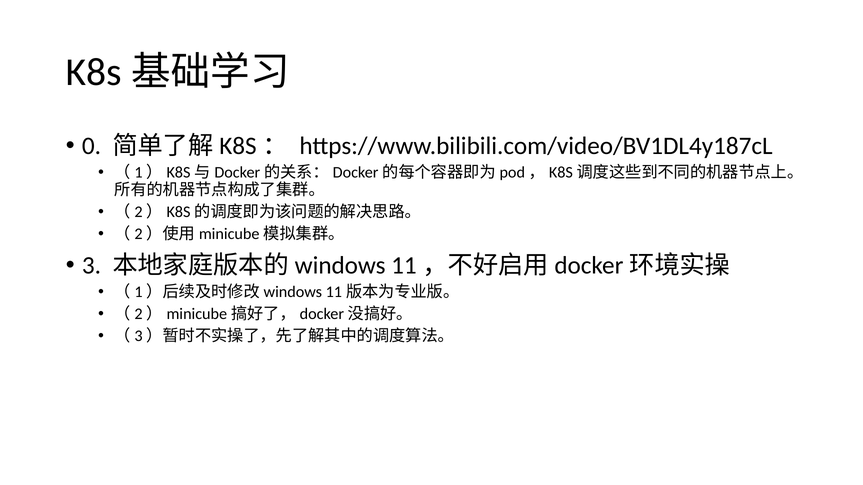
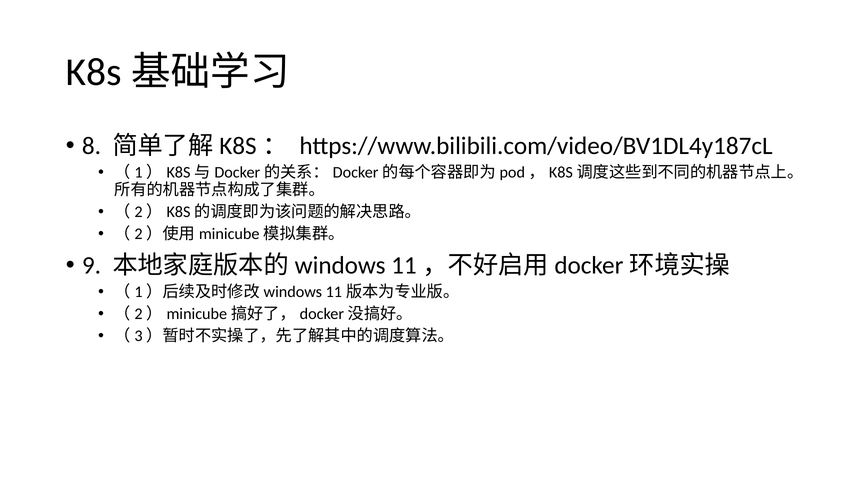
0: 0 -> 8 (92, 146)
3: 3 -> 9 (92, 265)
